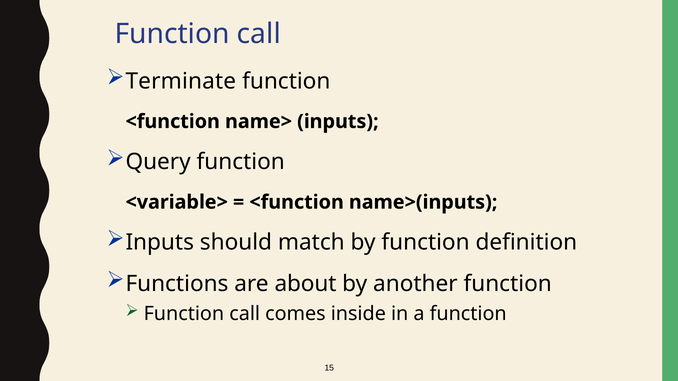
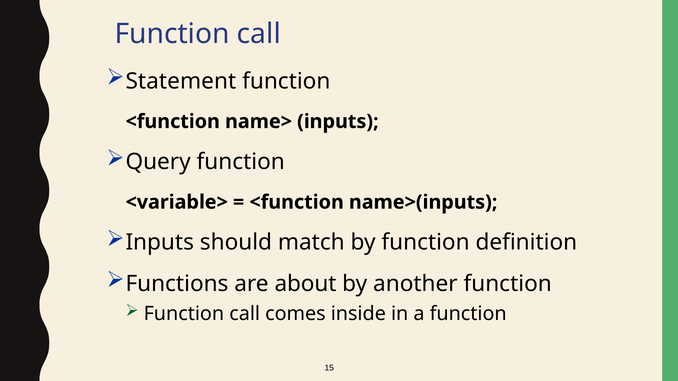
Terminate: Terminate -> Statement (181, 81)
